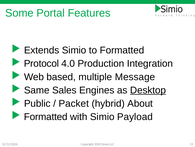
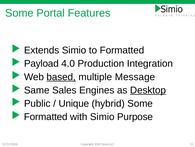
Protocol: Protocol -> Payload (41, 63)
based underline: none -> present (61, 77)
Packet: Packet -> Unique (74, 103)
hybrid About: About -> Some (140, 103)
Payload: Payload -> Purpose (135, 116)
